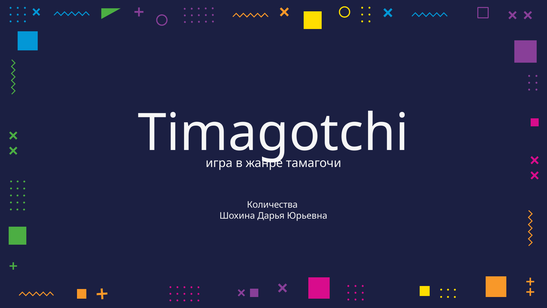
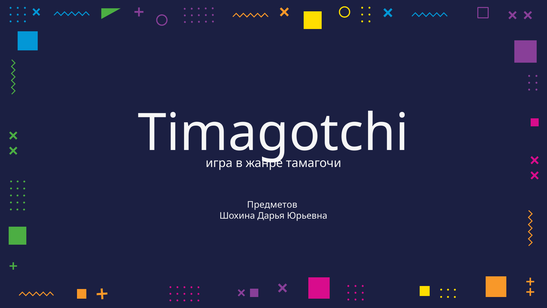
Количества: Количества -> Предметов (272, 205)
